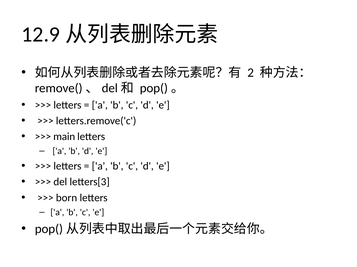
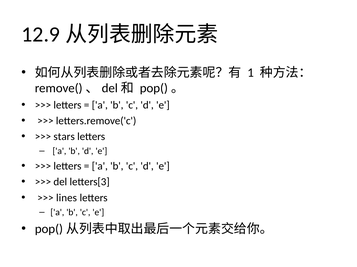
2: 2 -> 1 (251, 73)
main: main -> stars (64, 137)
born: born -> lines (67, 198)
